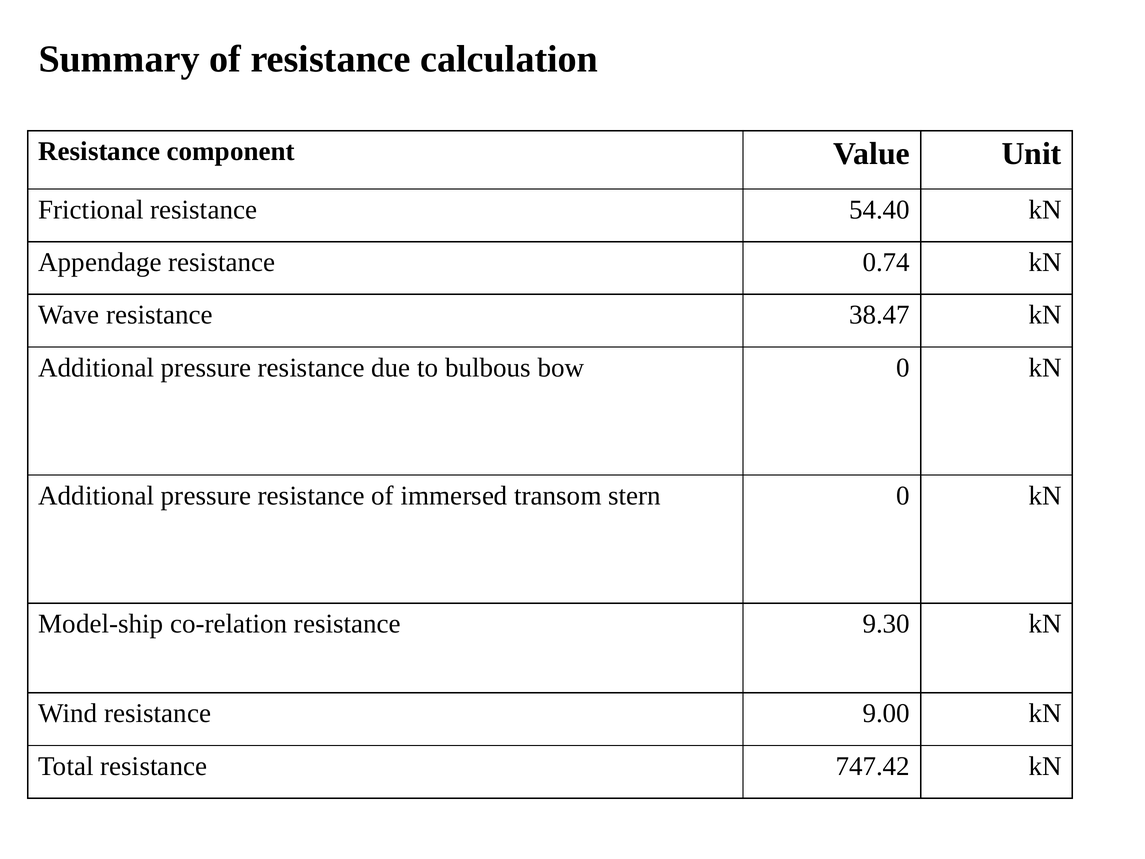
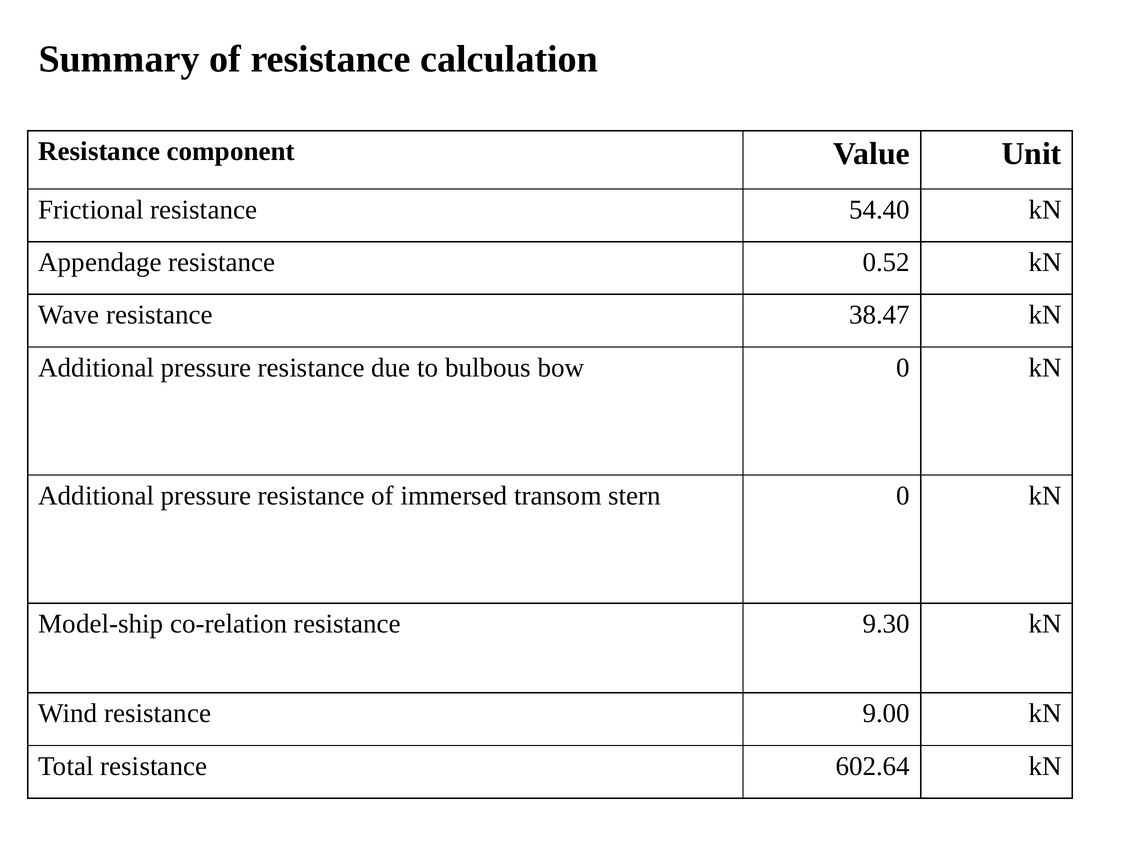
0.74: 0.74 -> 0.52 (886, 262)
747.42: 747.42 -> 602.64 (873, 766)
